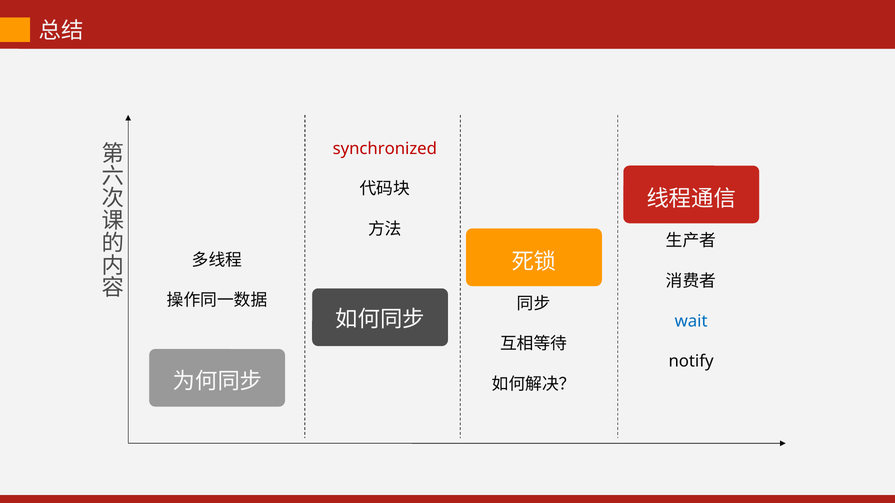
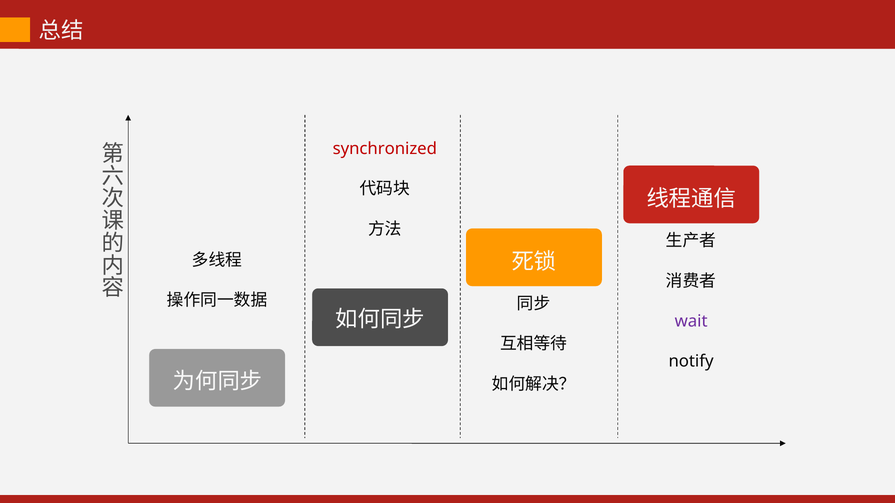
wait colour: blue -> purple (691, 321)
